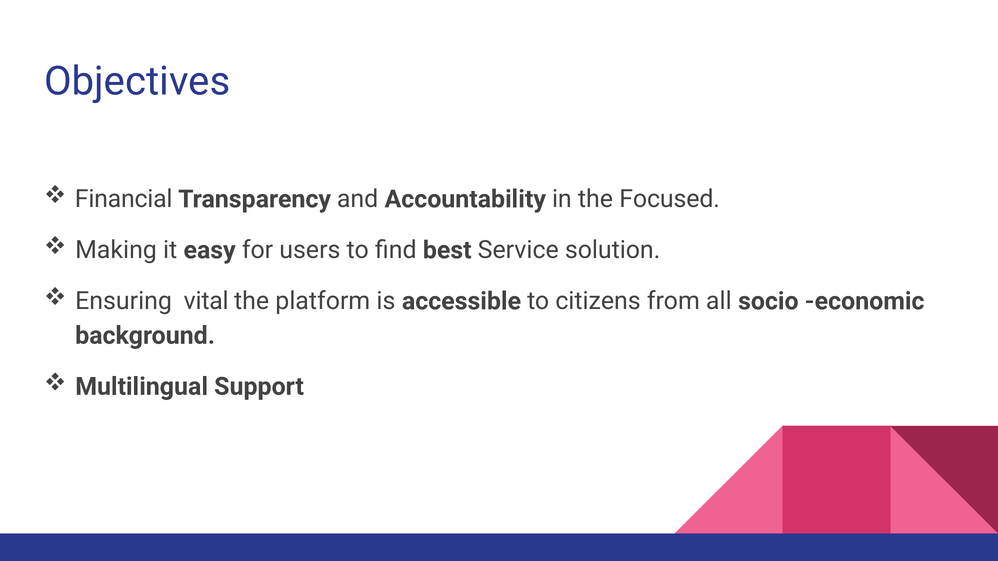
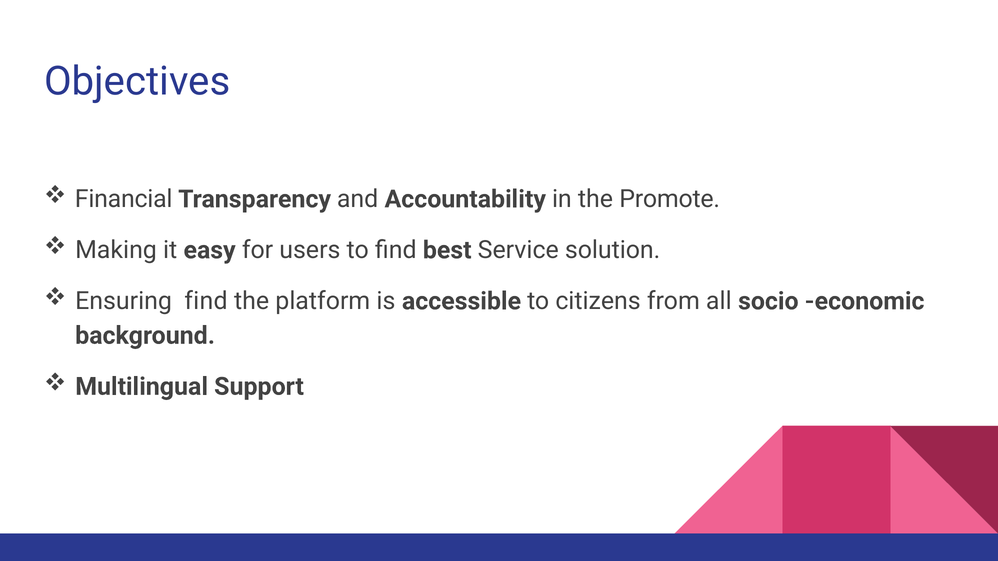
Focused: Focused -> Promote (670, 199)
Ensuring vital: vital -> find (206, 301)
